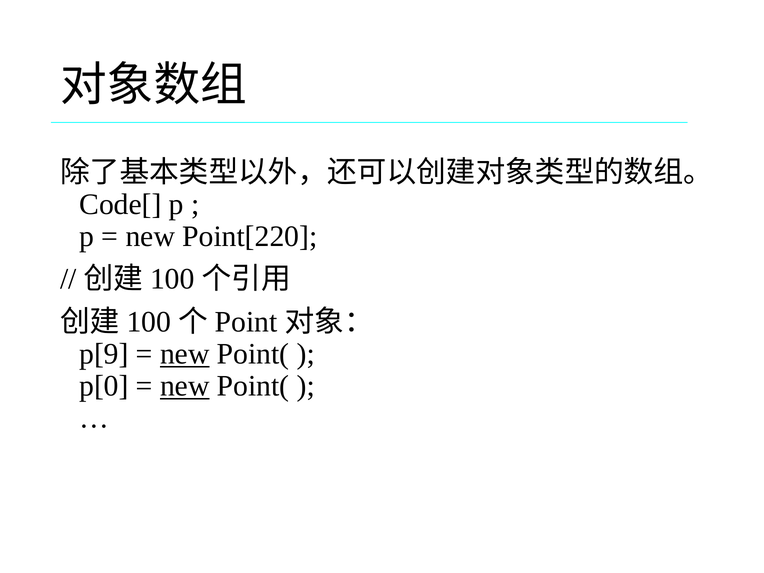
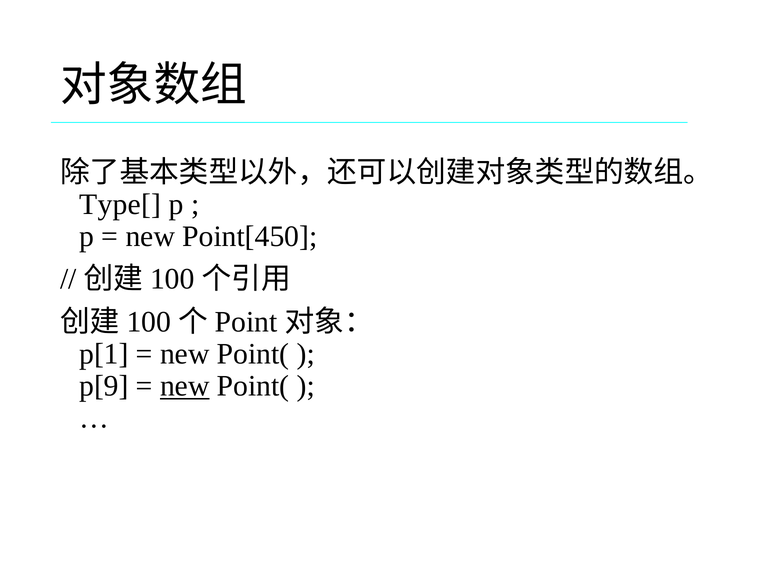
Code[: Code[ -> Type[ (120, 204)
Point[220: Point[220 -> Point[450 (250, 236)
p[9: p[9 -> p[1 (104, 354)
new underline: present -> none (185, 354)
p[0: p[0 -> p[9 (104, 386)
